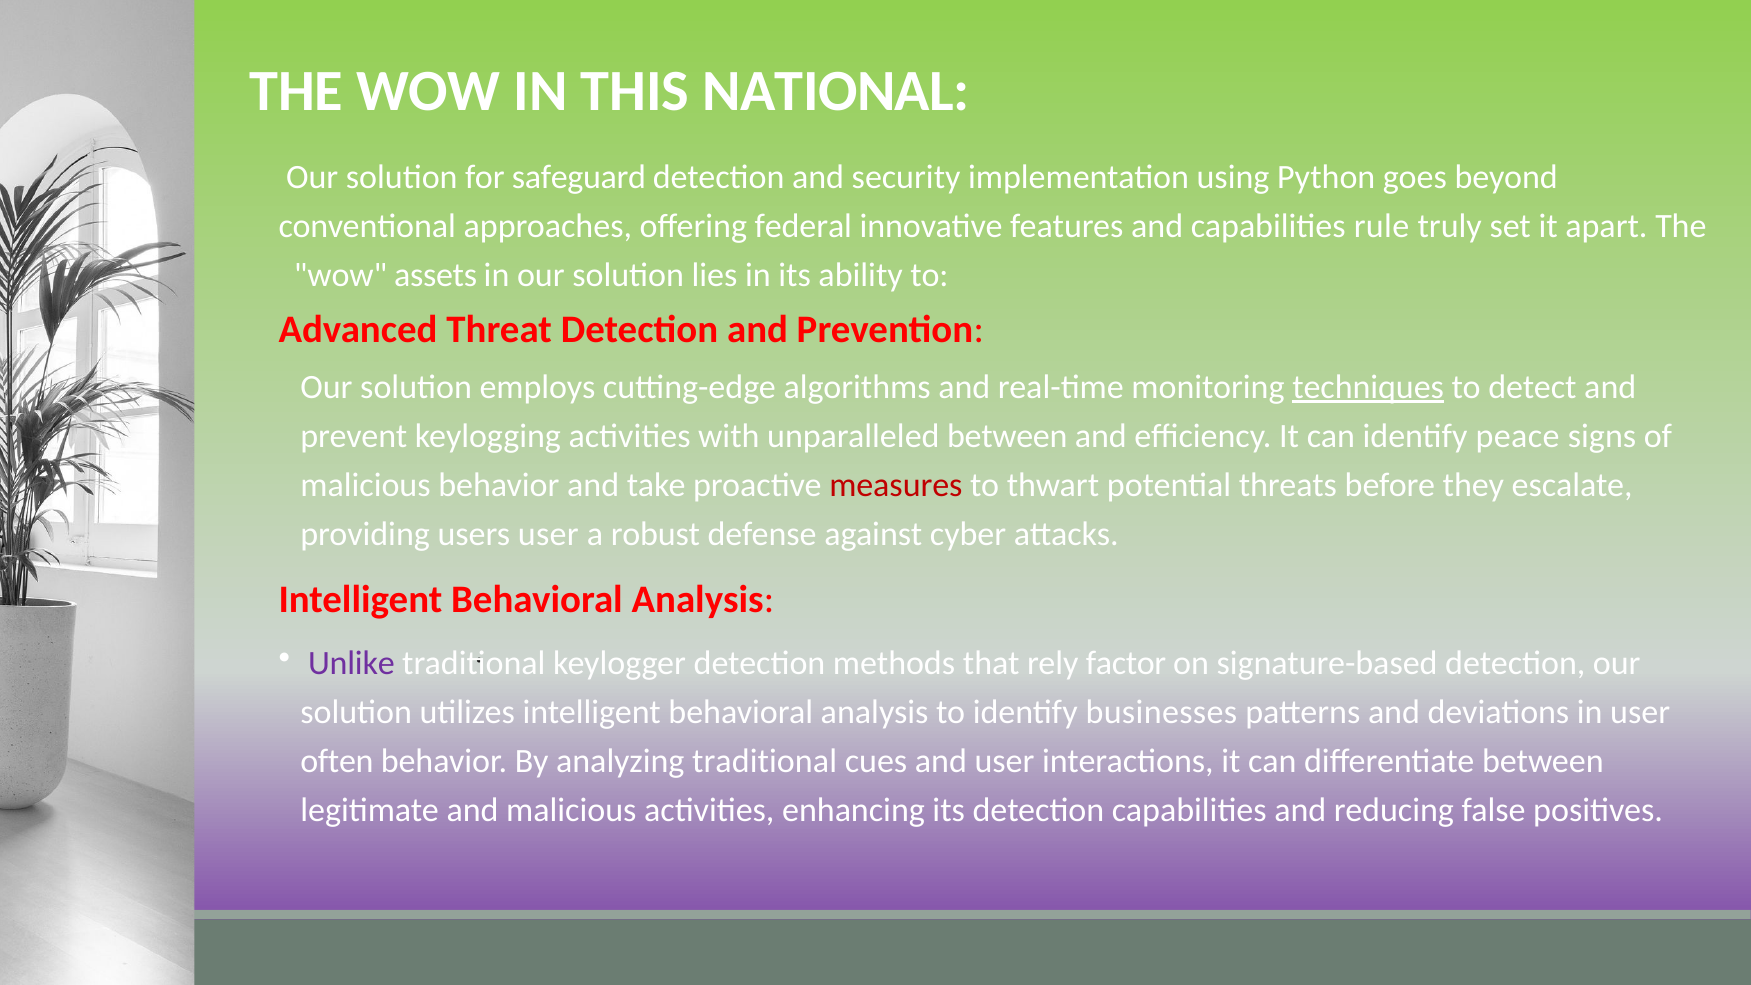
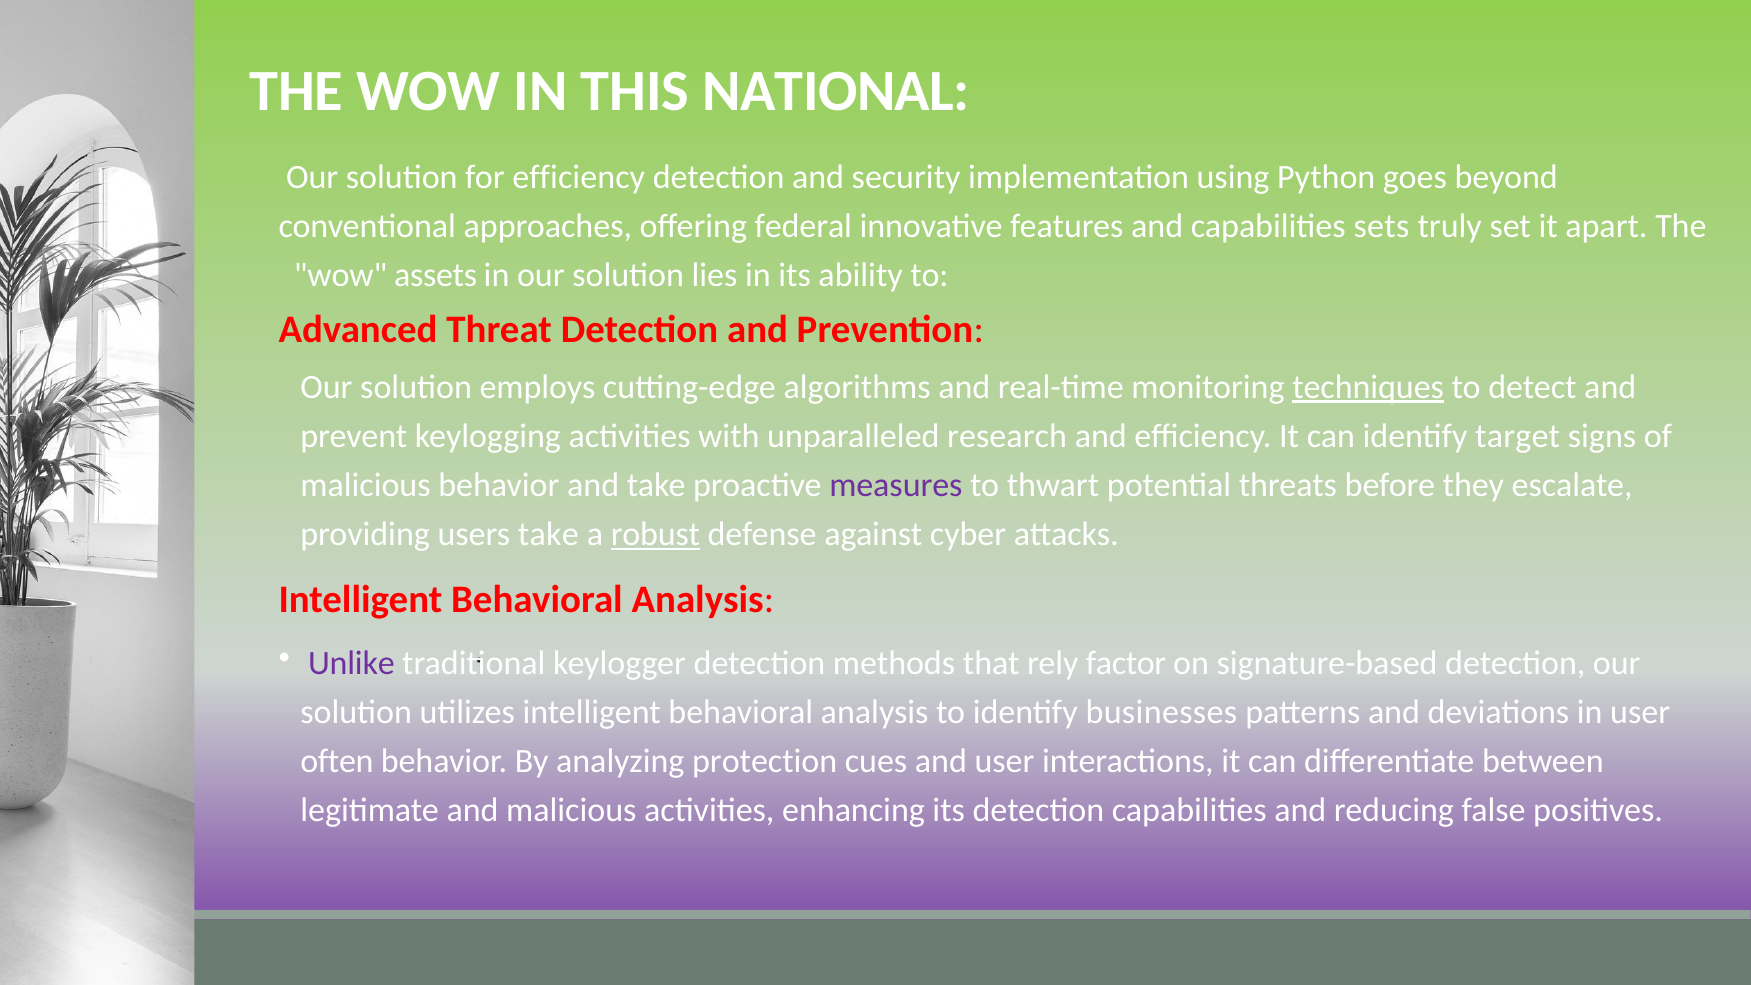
for safeguard: safeguard -> efficiency (579, 178)
rule: rule -> sets (1381, 227)
unparalleled between: between -> research (1007, 436)
peace: peace -> target (1518, 436)
measures colour: red -> purple (896, 485)
users user: user -> take (548, 534)
robust underline: none -> present (655, 534)
analyzing traditional: traditional -> protection (765, 762)
